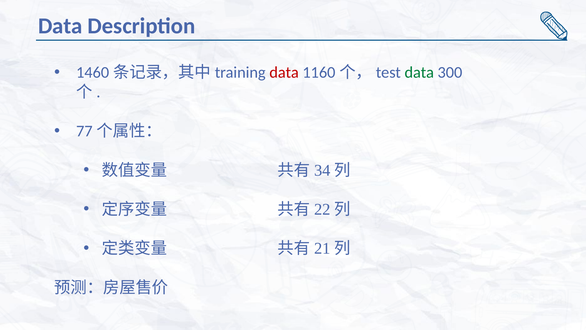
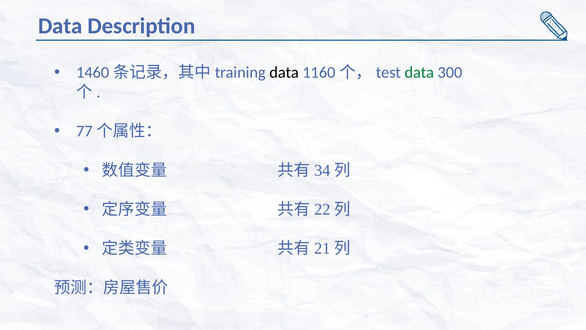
data colour: red -> black (284, 73)
